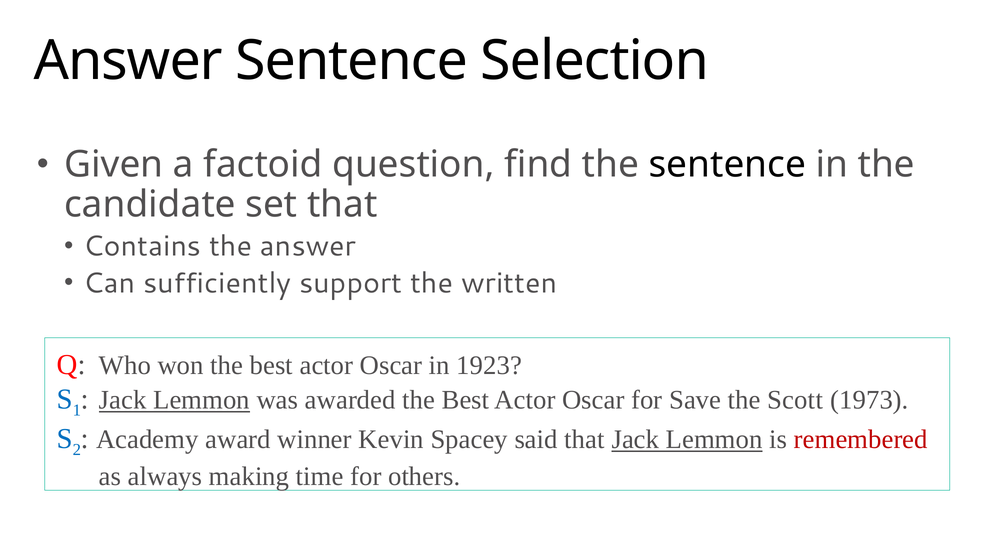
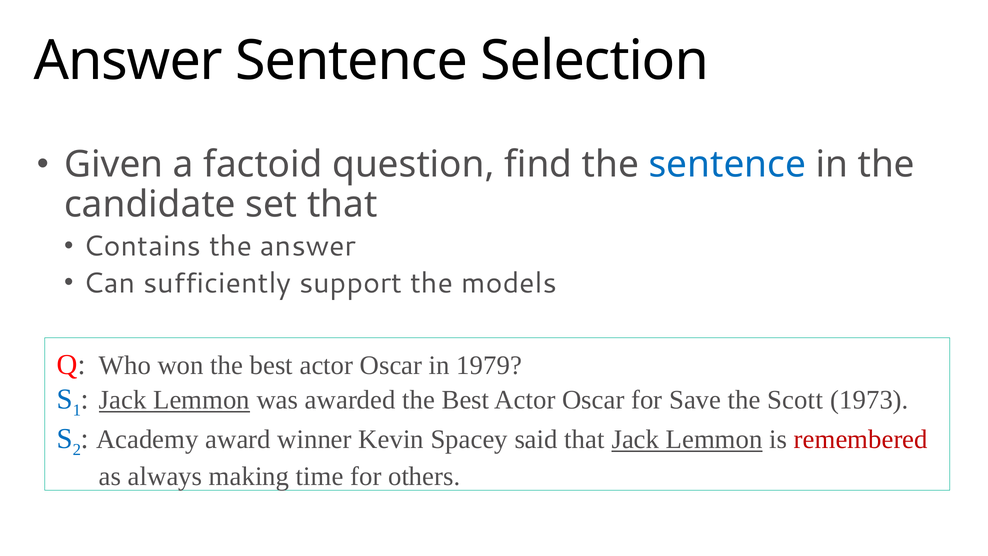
sentence colour: black -> blue (727, 165)
written: written -> models (509, 283)
1923: 1923 -> 1979 (489, 365)
